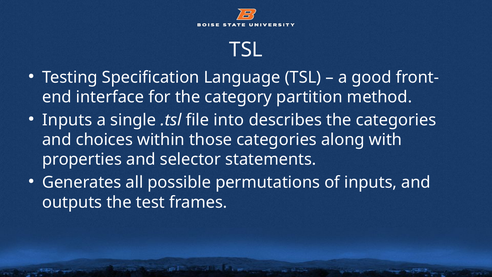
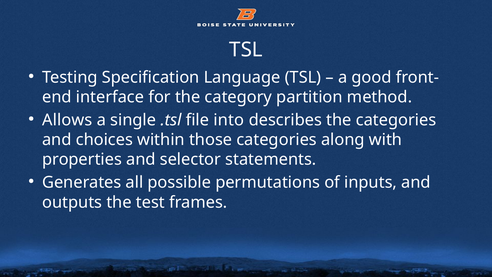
Inputs: Inputs -> Allows (67, 120)
